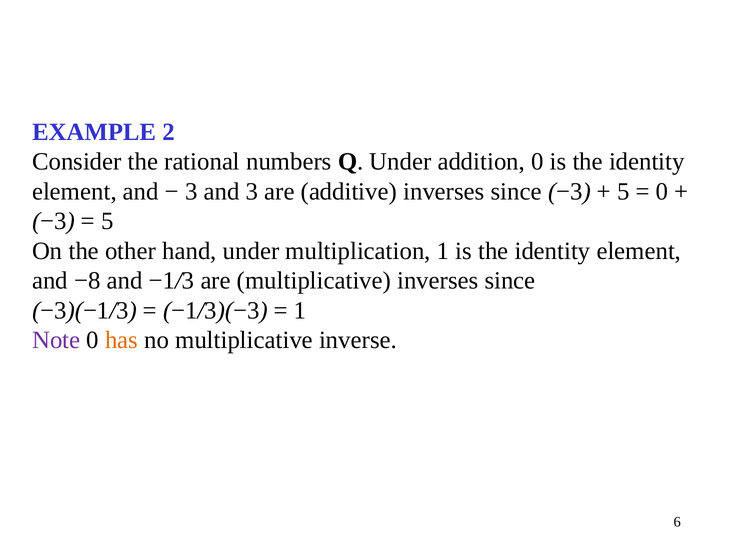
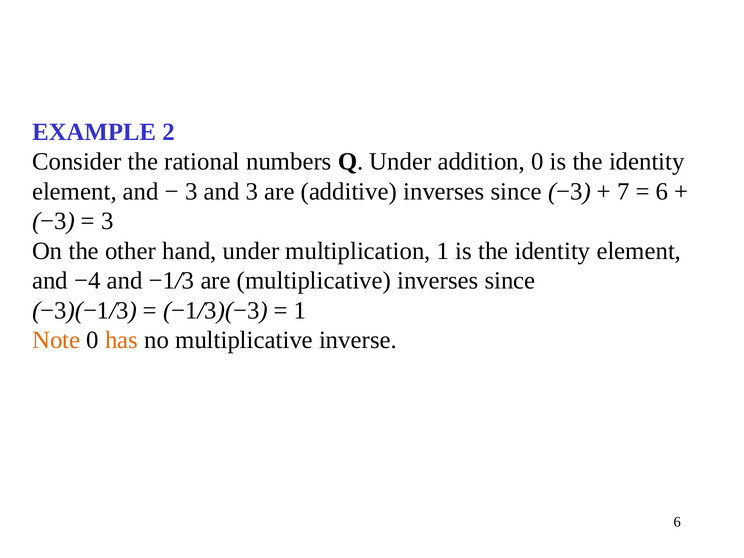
5: 5 -> 7 (623, 191)
0: 0 -> 6 (662, 191)
5: 5 -> 3 (107, 221)
−8: −8 -> −4 (87, 281)
Note colour: purple -> orange (56, 340)
